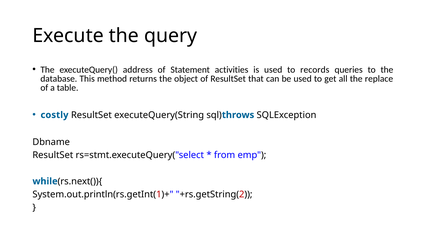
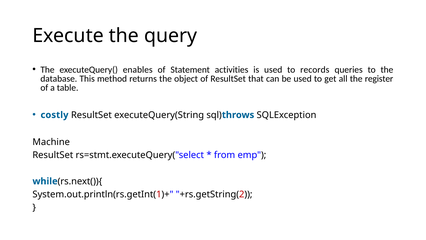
address: address -> enables (138, 70)
replace: replace -> register (379, 79)
Dbname: Dbname -> Machine (51, 142)
